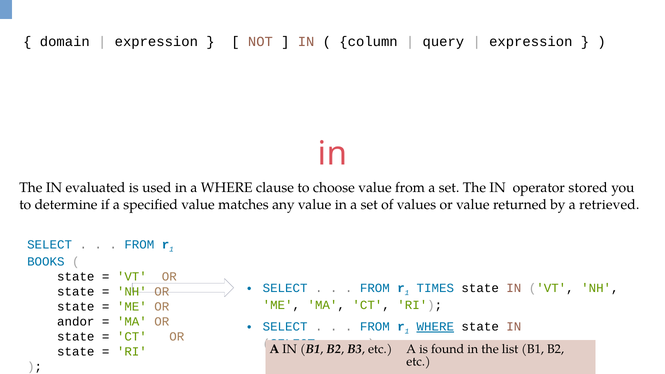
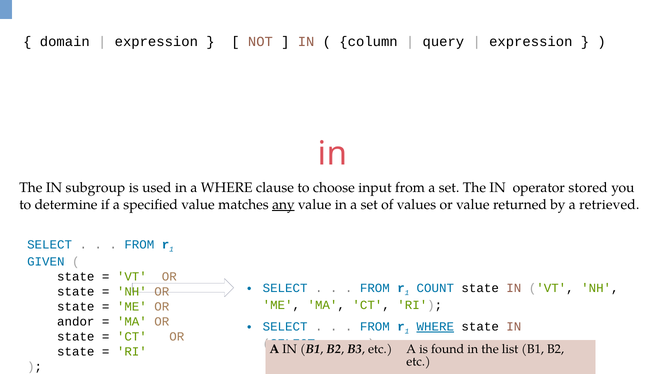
evaluated: evaluated -> subgroup (95, 188)
choose value: value -> input (375, 188)
any underline: none -> present (283, 204)
BOOKS: BOOKS -> GIVEN (46, 262)
TIMES: TIMES -> COUNT (435, 288)
